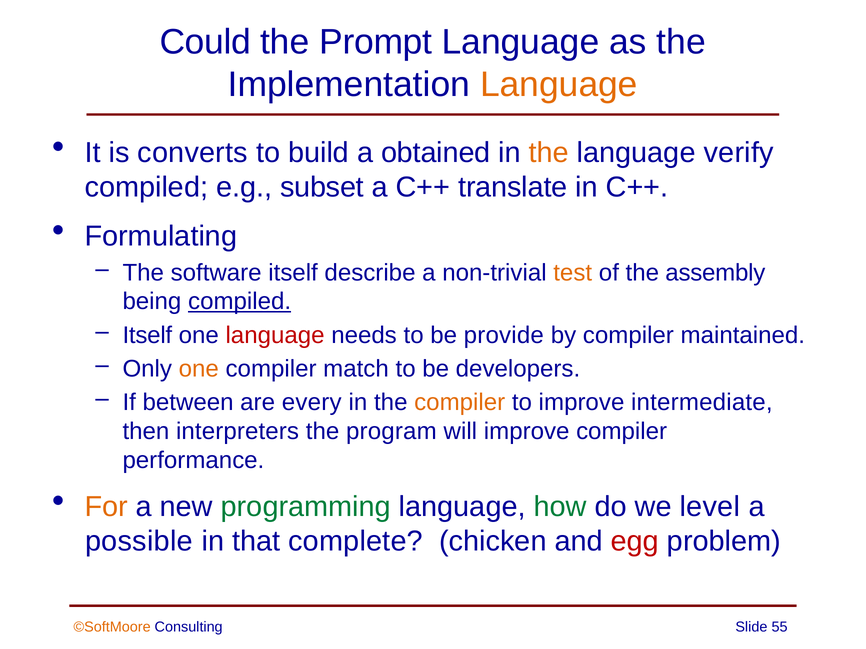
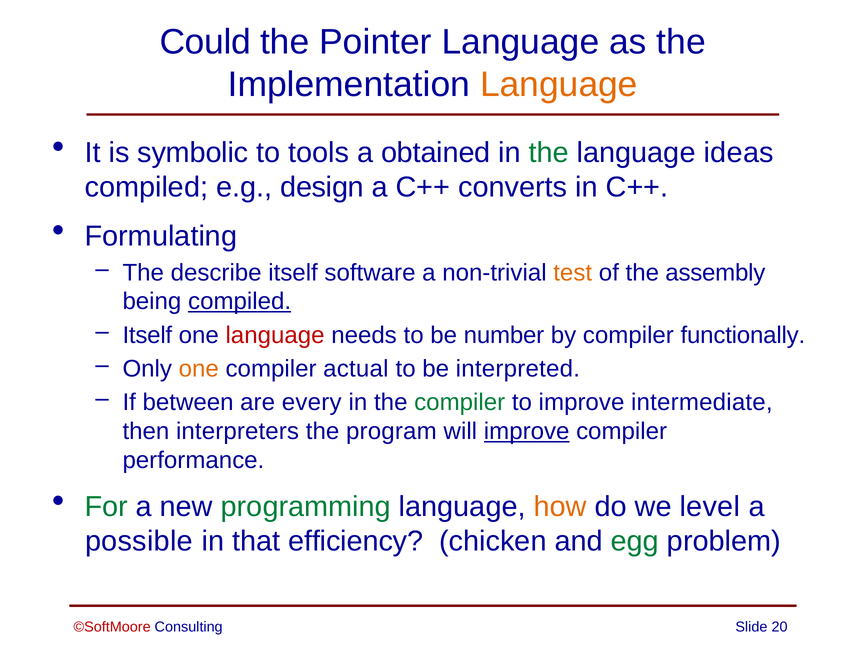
Prompt: Prompt -> Pointer (375, 42)
converts: converts -> symbolic (193, 153)
build: build -> tools (319, 153)
the colour: orange -> green (549, 153)
verify: verify -> ideas (739, 153)
subset: subset -> design (322, 188)
translate: translate -> converts (513, 188)
software: software -> describe (216, 273)
describe: describe -> software (370, 273)
provide: provide -> number (504, 335)
maintained: maintained -> functionally (743, 335)
match: match -> actual (356, 369)
developers: developers -> interpreted (518, 369)
compiler colour: orange -> green (460, 403)
improve underline: none -> present (527, 432)
For colour: orange -> green (106, 507)
how colour: green -> orange (560, 507)
complete: complete -> efficiency (356, 542)
egg colour: red -> green (635, 542)
©SoftMoore colour: orange -> red (112, 627)
55: 55 -> 20 (780, 627)
